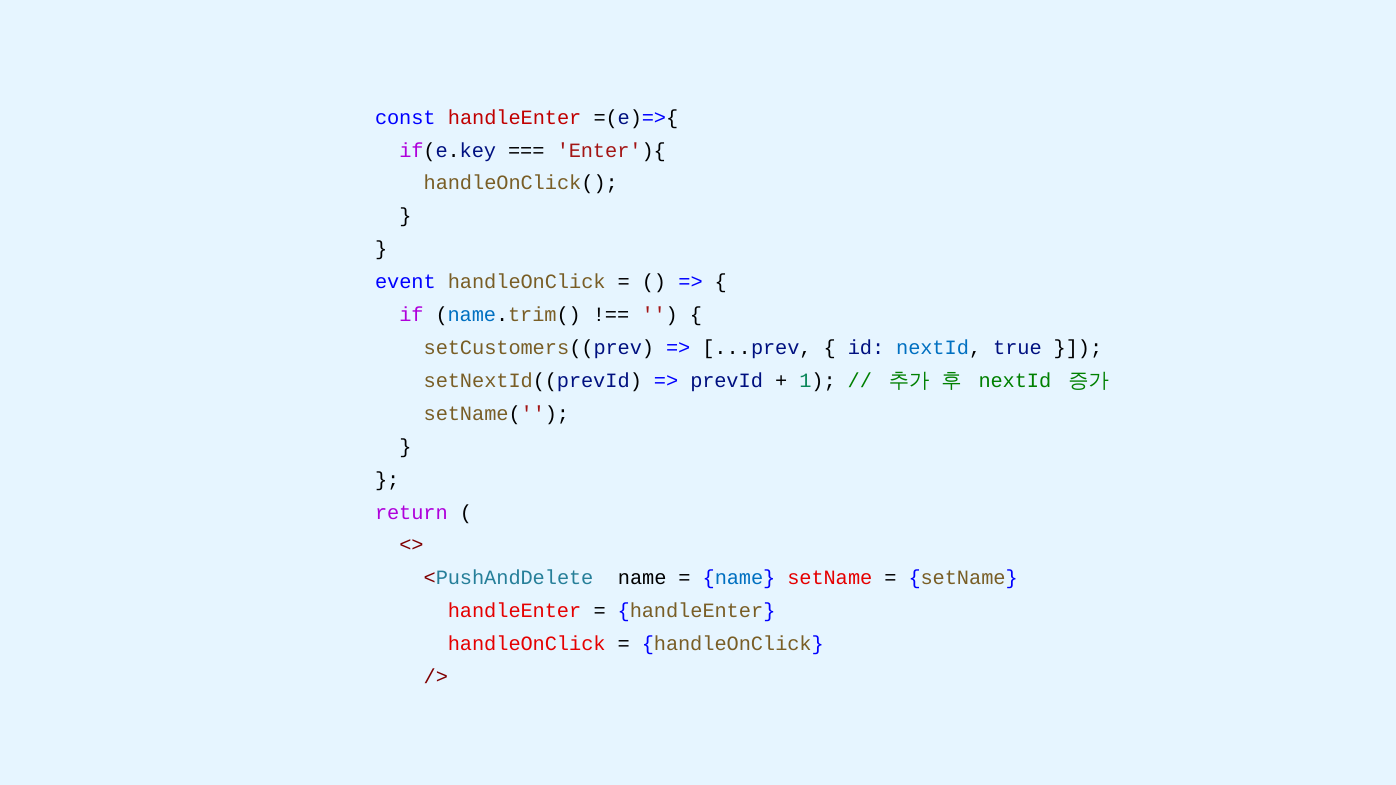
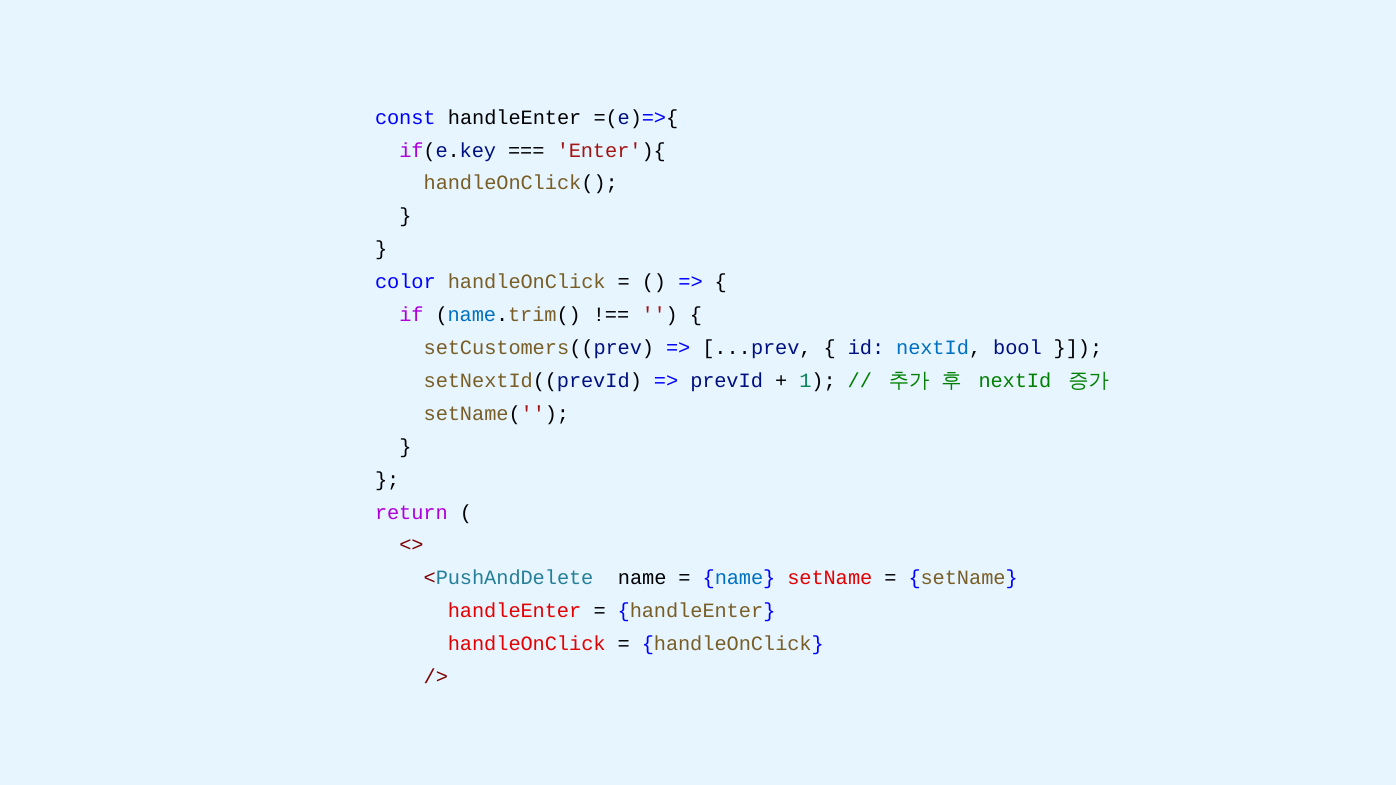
handleEnter colour: red -> black (515, 118)
event: event -> color (405, 282)
true: true -> bool (1018, 348)
